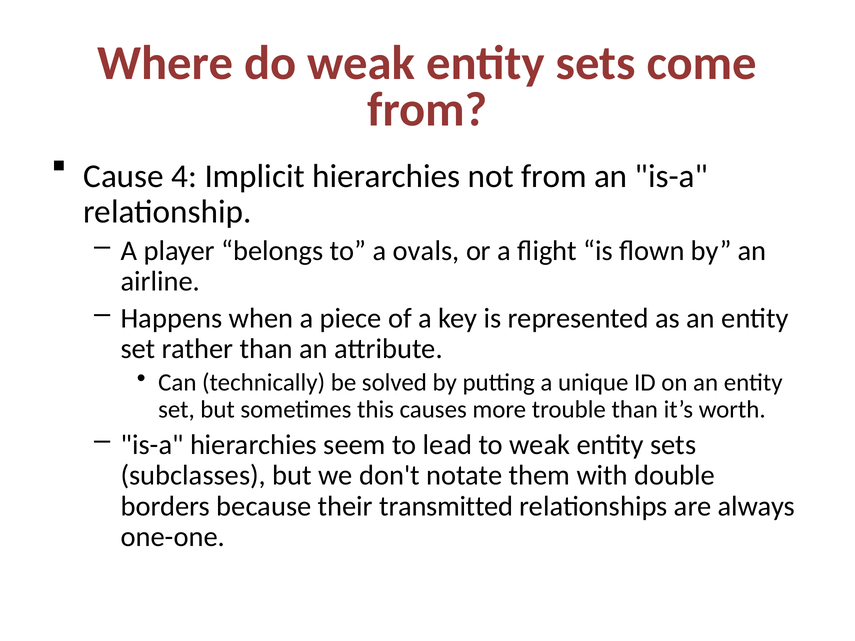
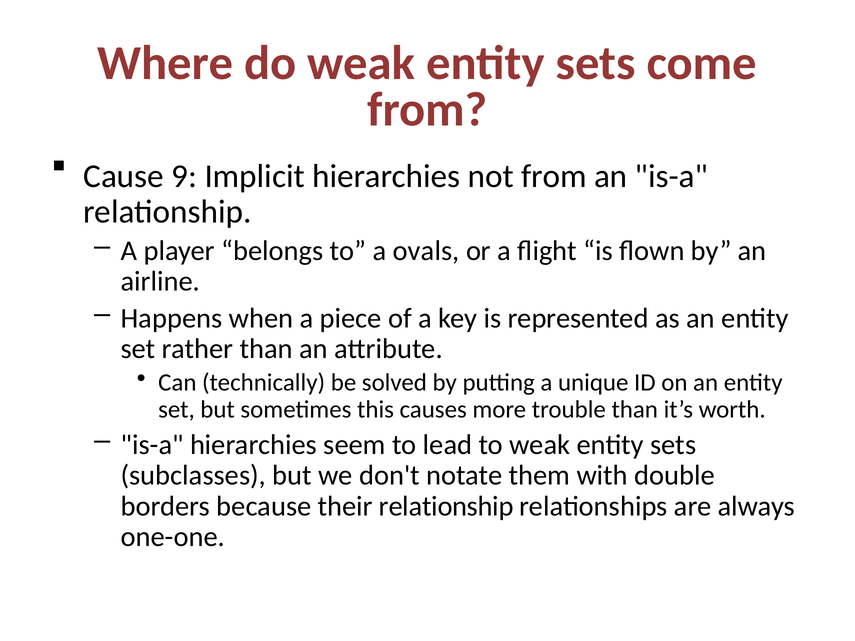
4: 4 -> 9 (184, 176)
their transmitted: transmitted -> relationship (446, 506)
